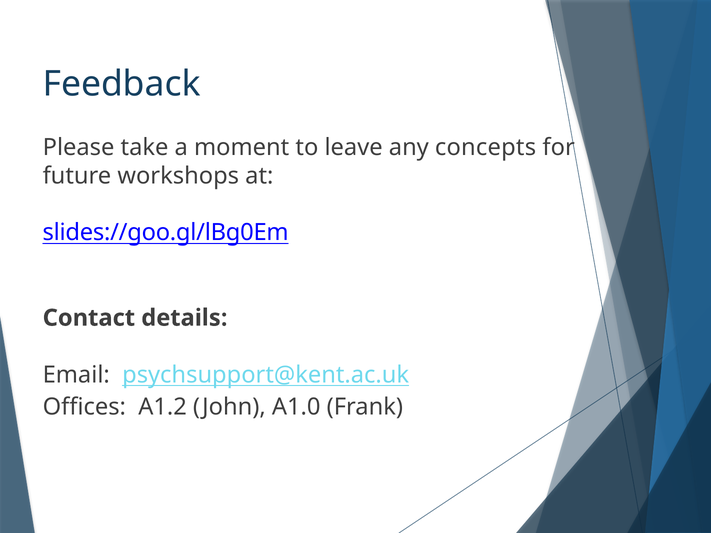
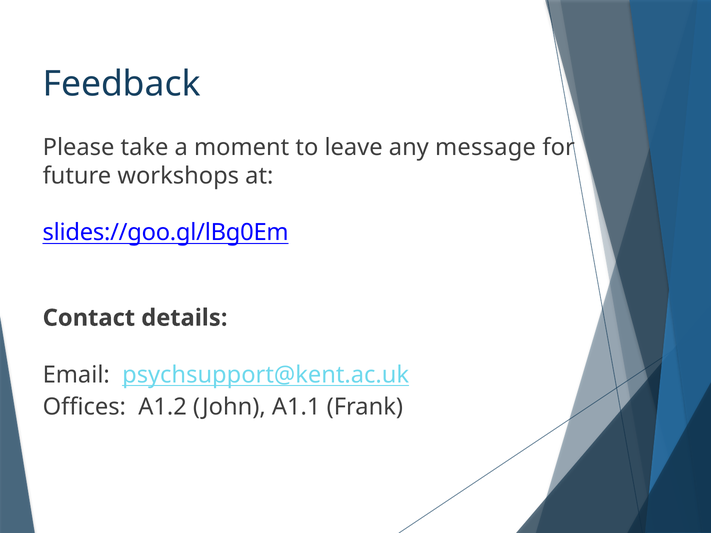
concepts: concepts -> message (486, 147)
A1.0: A1.0 -> A1.1 (296, 407)
